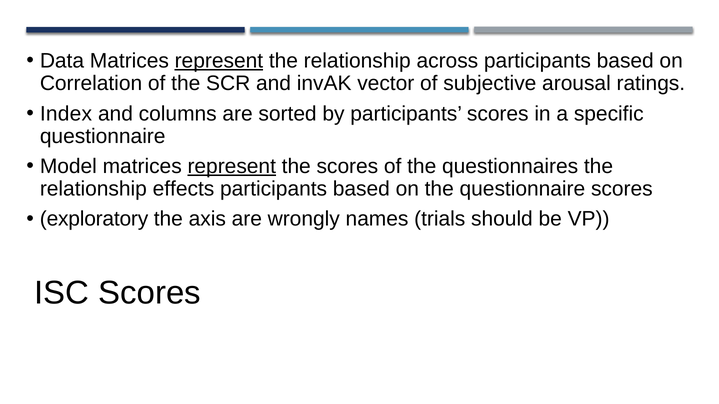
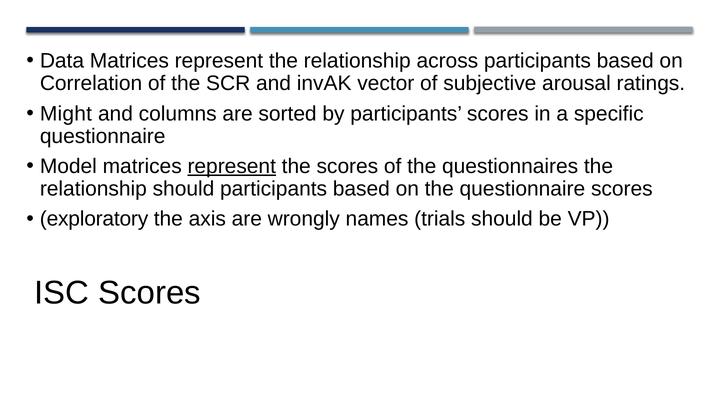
represent underline: present -> none (219, 61)
Index: Index -> Might (66, 114)
relationship effects: effects -> should (183, 189)
